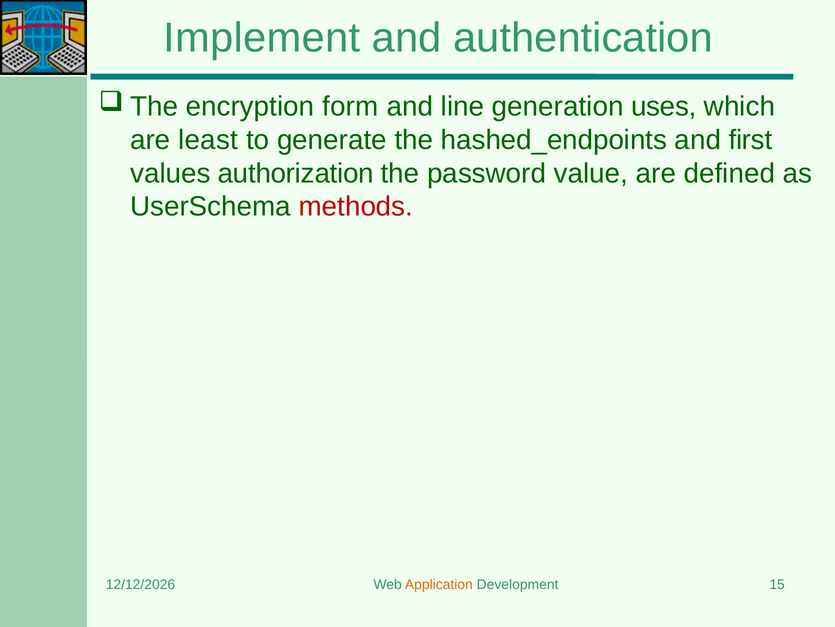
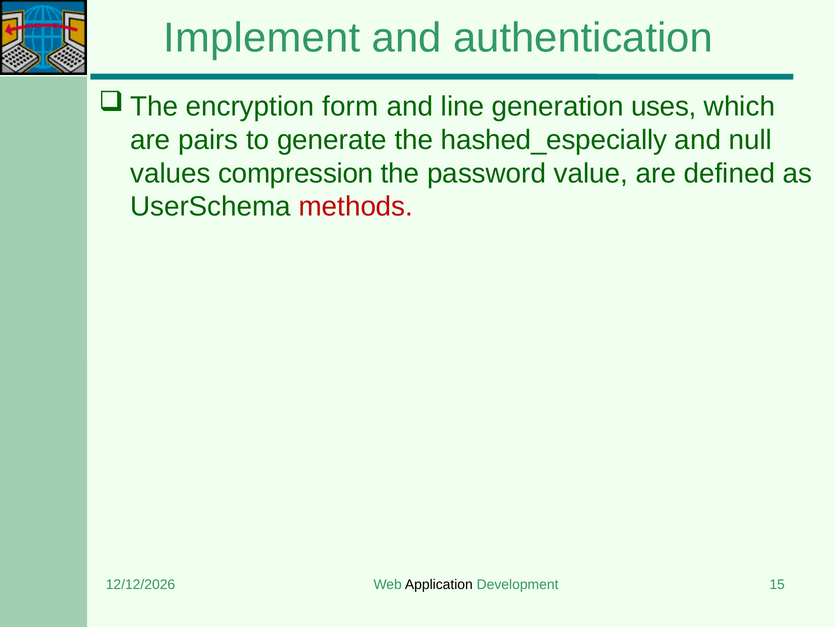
least: least -> pairs (208, 140)
hashed_endpoints: hashed_endpoints -> hashed_especially (554, 140)
first: first -> null (750, 140)
authorization: authorization -> compression (296, 173)
Application colour: orange -> black (439, 584)
